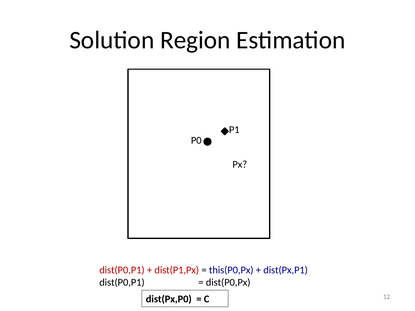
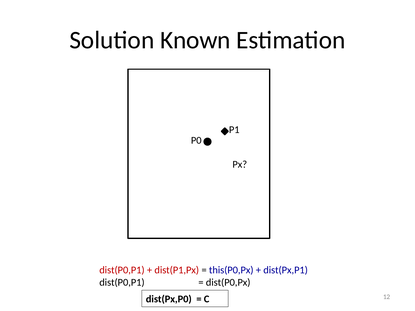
Region: Region -> Known (195, 40)
